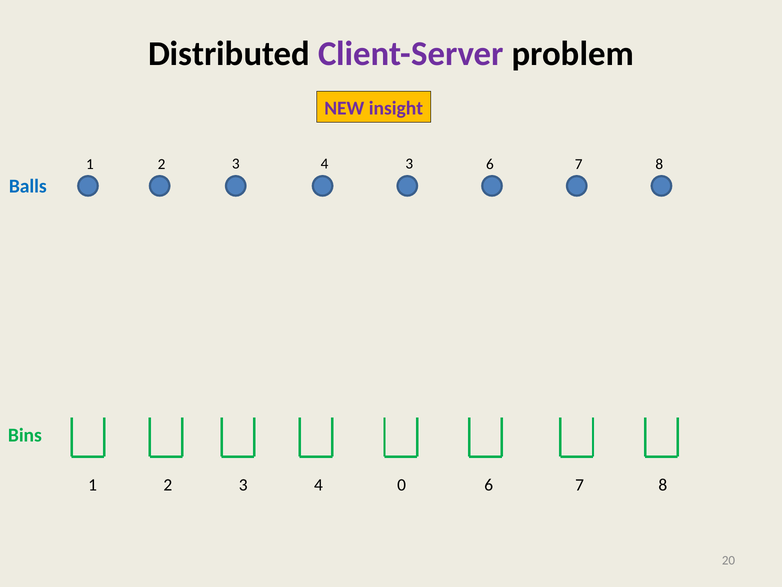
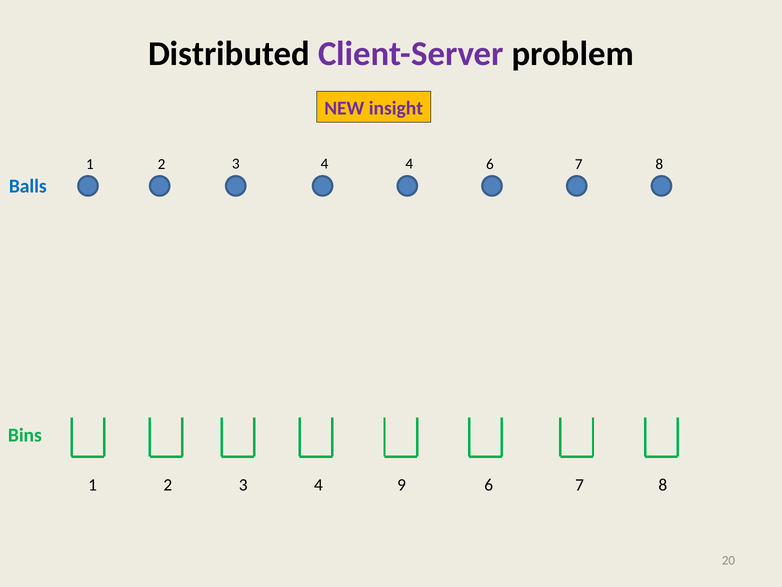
4 3: 3 -> 4 (409, 164)
0: 0 -> 9 (402, 485)
